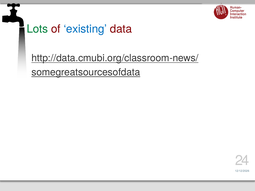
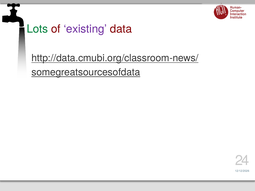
existing colour: blue -> purple (85, 29)
